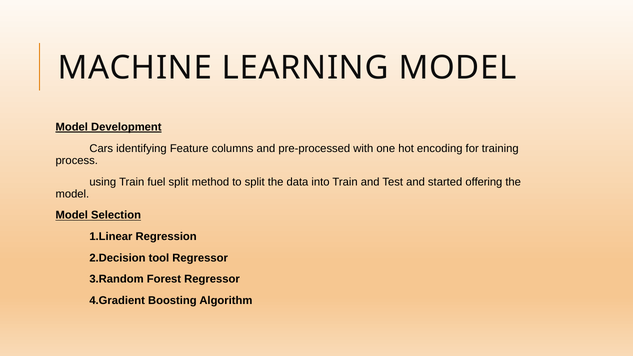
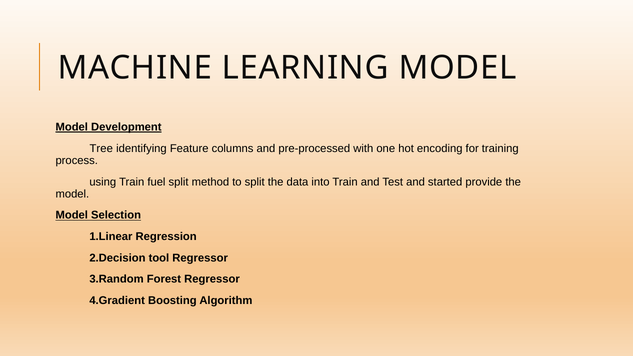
Cars: Cars -> Tree (101, 148)
offering: offering -> provide (484, 182)
